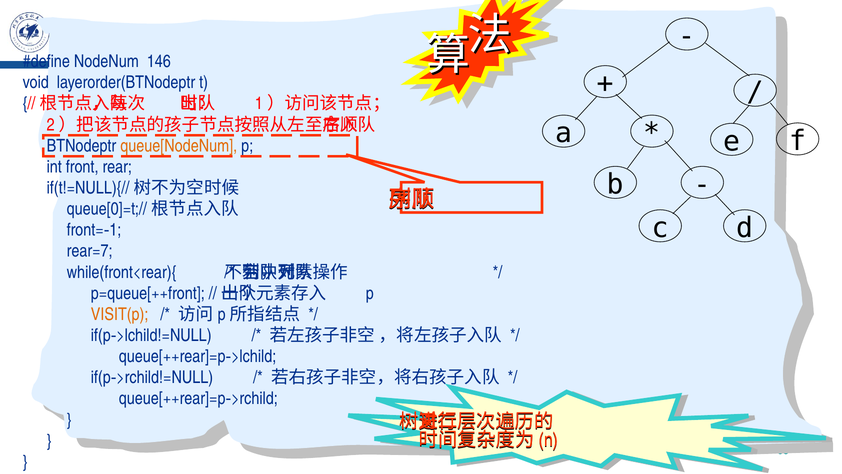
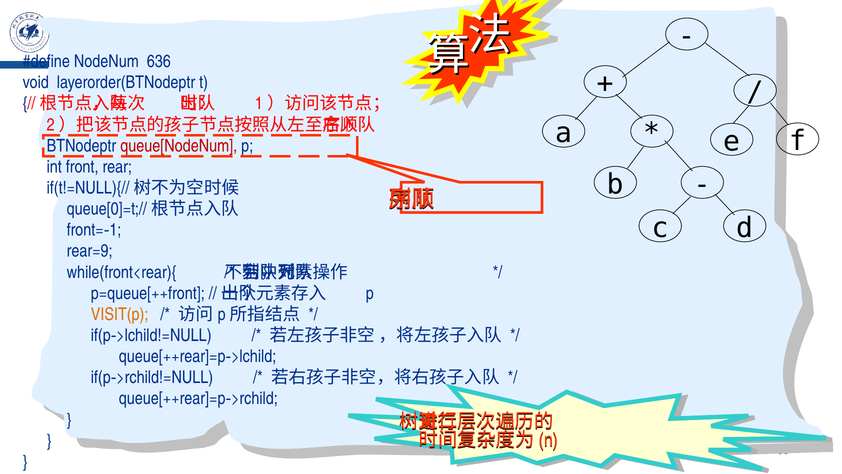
146: 146 -> 636 (159, 61)
queue[NodeNum colour: orange -> red (179, 146)
rear=7: rear=7 -> rear=9 (90, 251)
